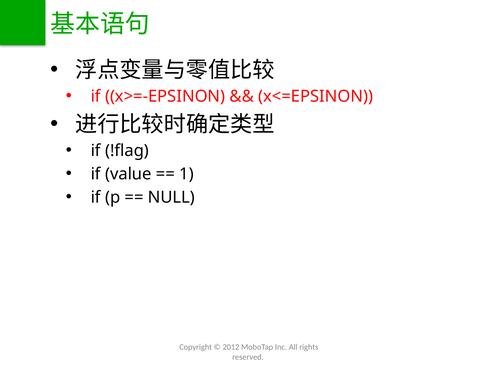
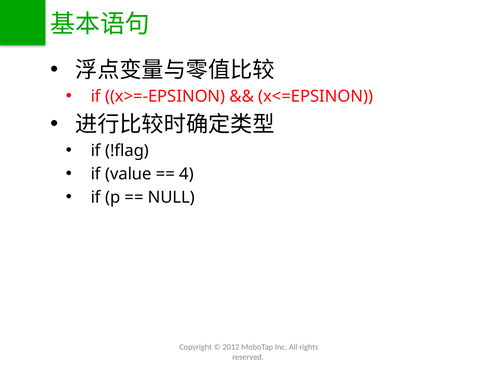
1: 1 -> 4 (187, 174)
